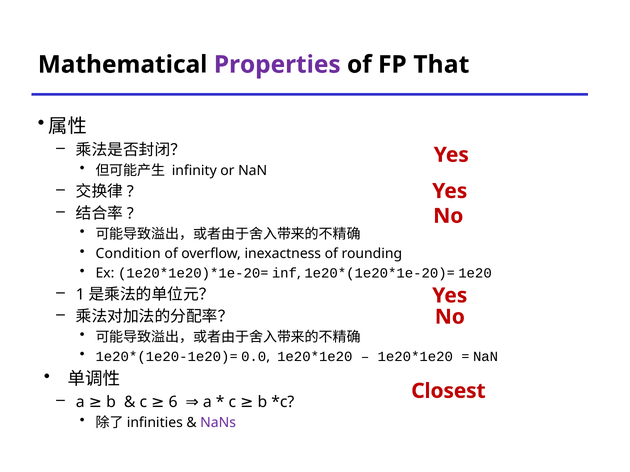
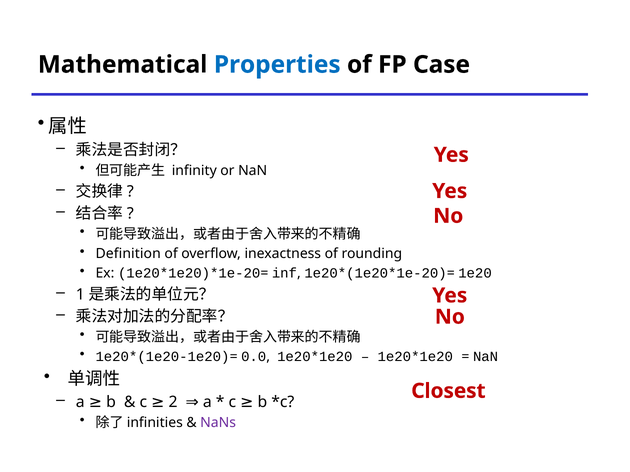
Properties colour: purple -> blue (277, 65)
That: That -> Case (442, 65)
Condition: Condition -> Definition (128, 254)
6: 6 -> 2 (173, 403)
